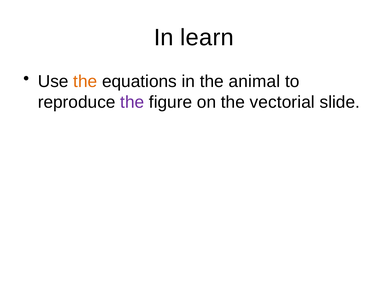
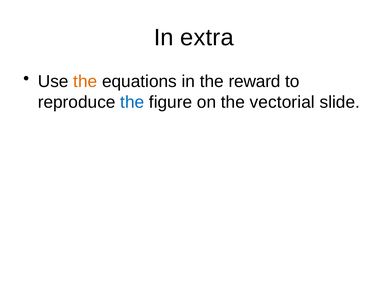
learn: learn -> extra (207, 38)
animal: animal -> reward (255, 81)
the colour: purple -> blue (132, 102)
